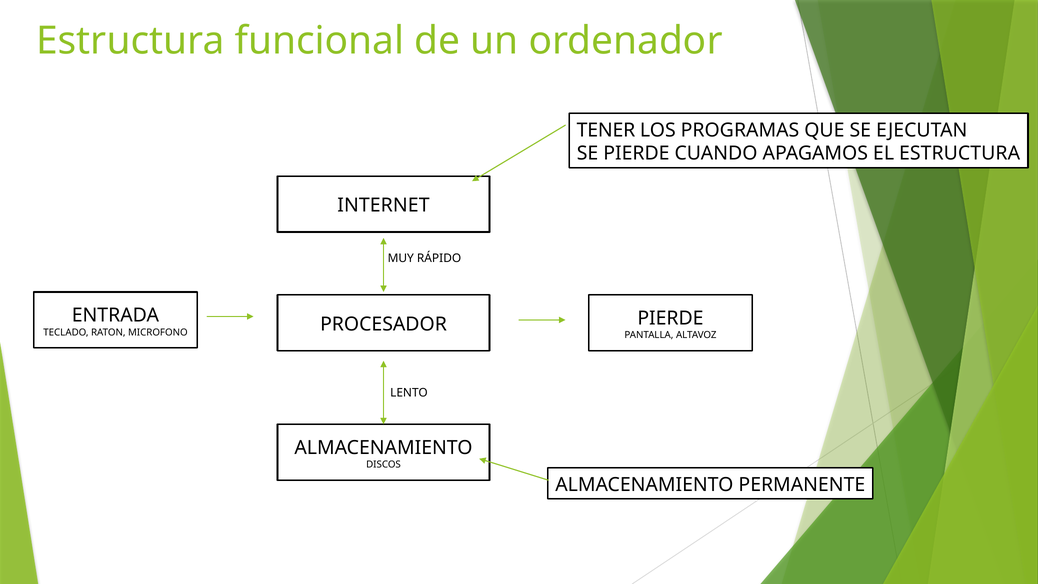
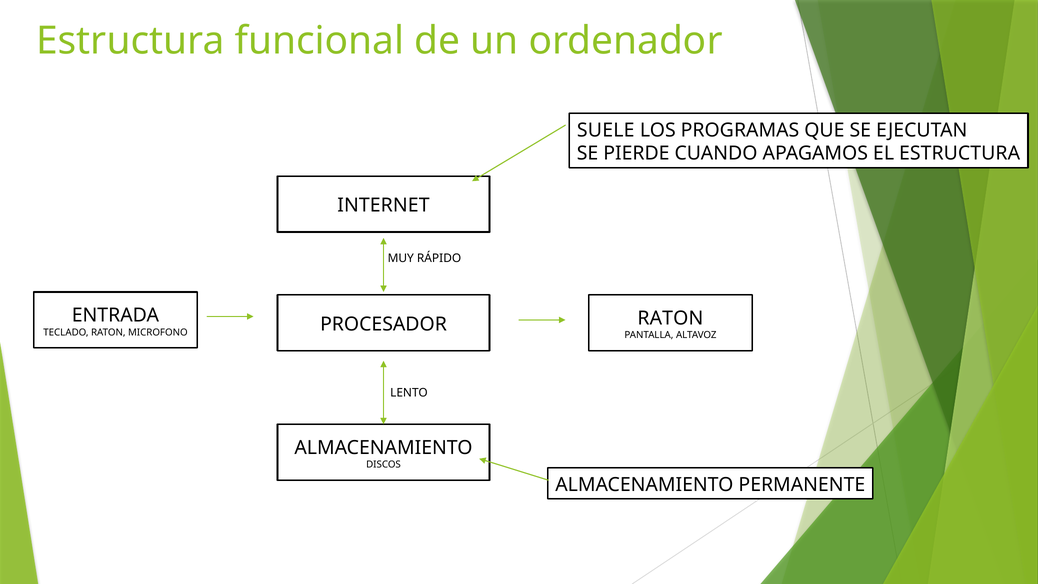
TENER: TENER -> SUELE (606, 130)
PIERDE: PIERDE -> RATON (670, 318)
